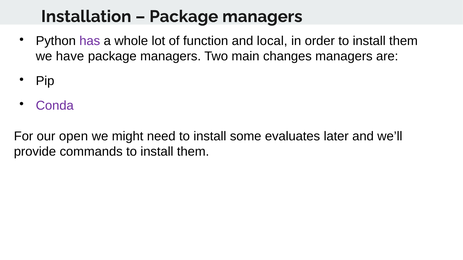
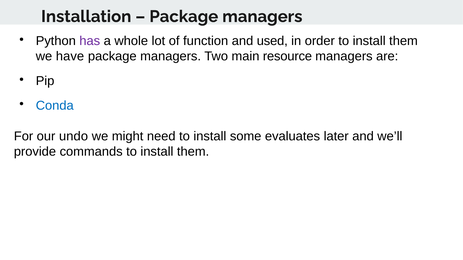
local: local -> used (272, 41)
changes: changes -> resource (287, 56)
Conda colour: purple -> blue (55, 106)
open: open -> undo (74, 137)
